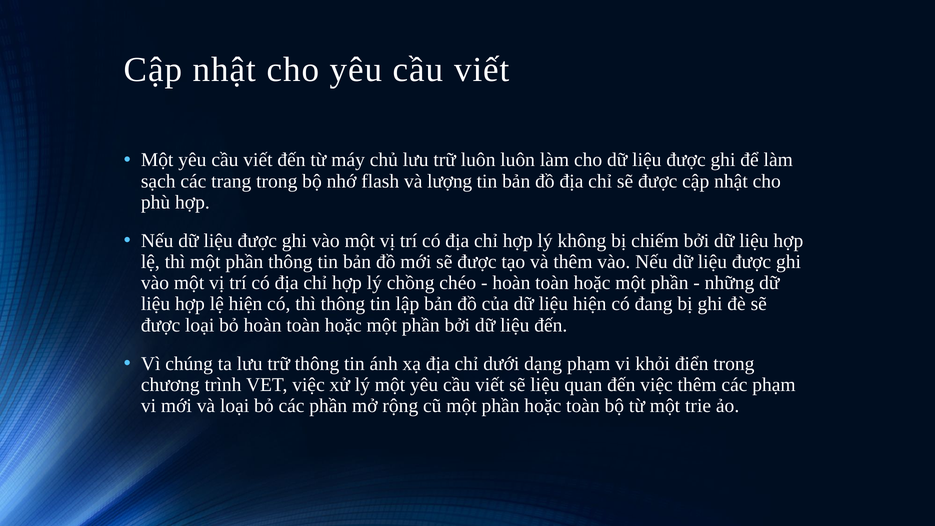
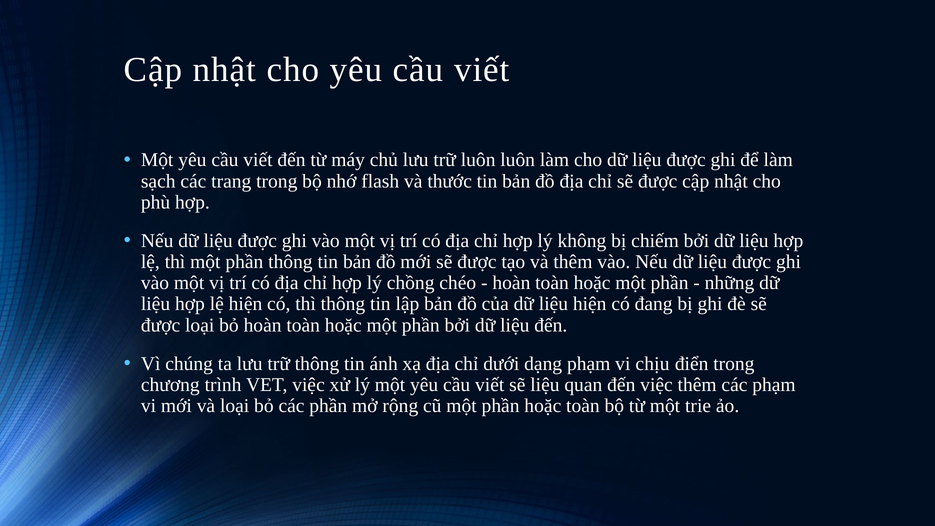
lượng: lượng -> thước (450, 181)
khỏi: khỏi -> chịu (652, 364)
